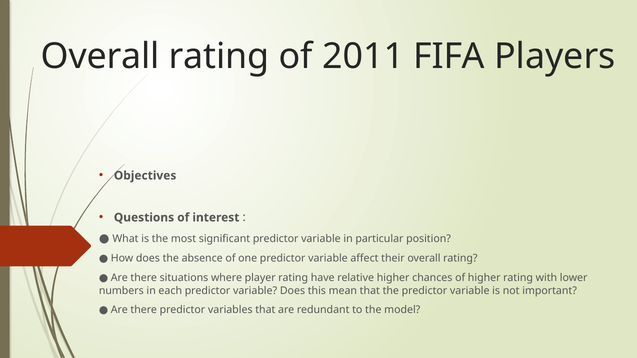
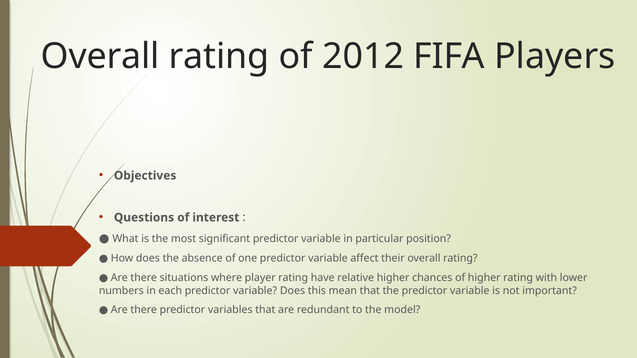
2011: 2011 -> 2012 (363, 56)
